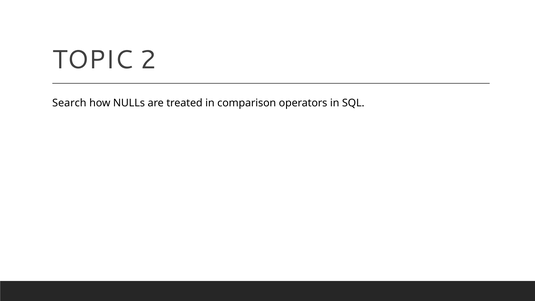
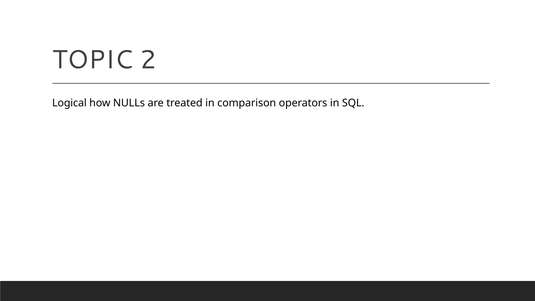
Search: Search -> Logical (69, 103)
